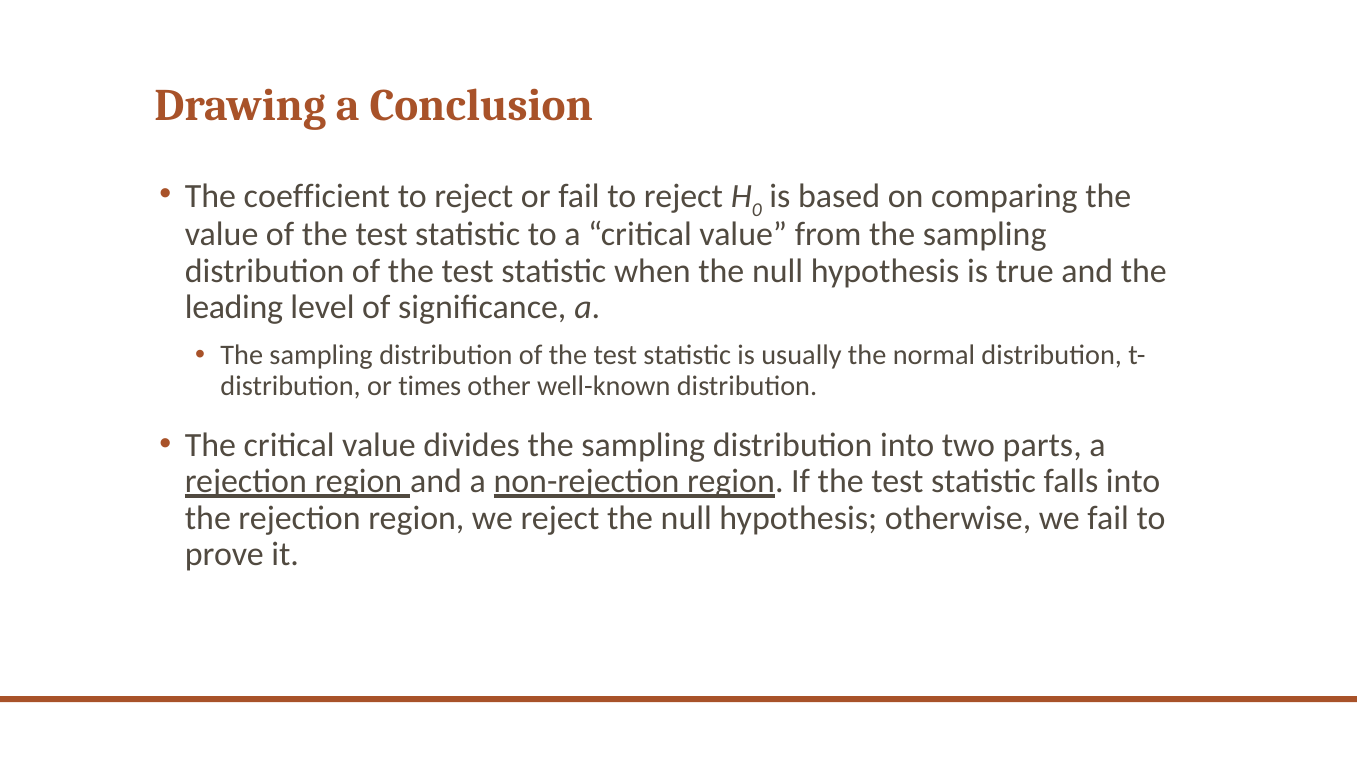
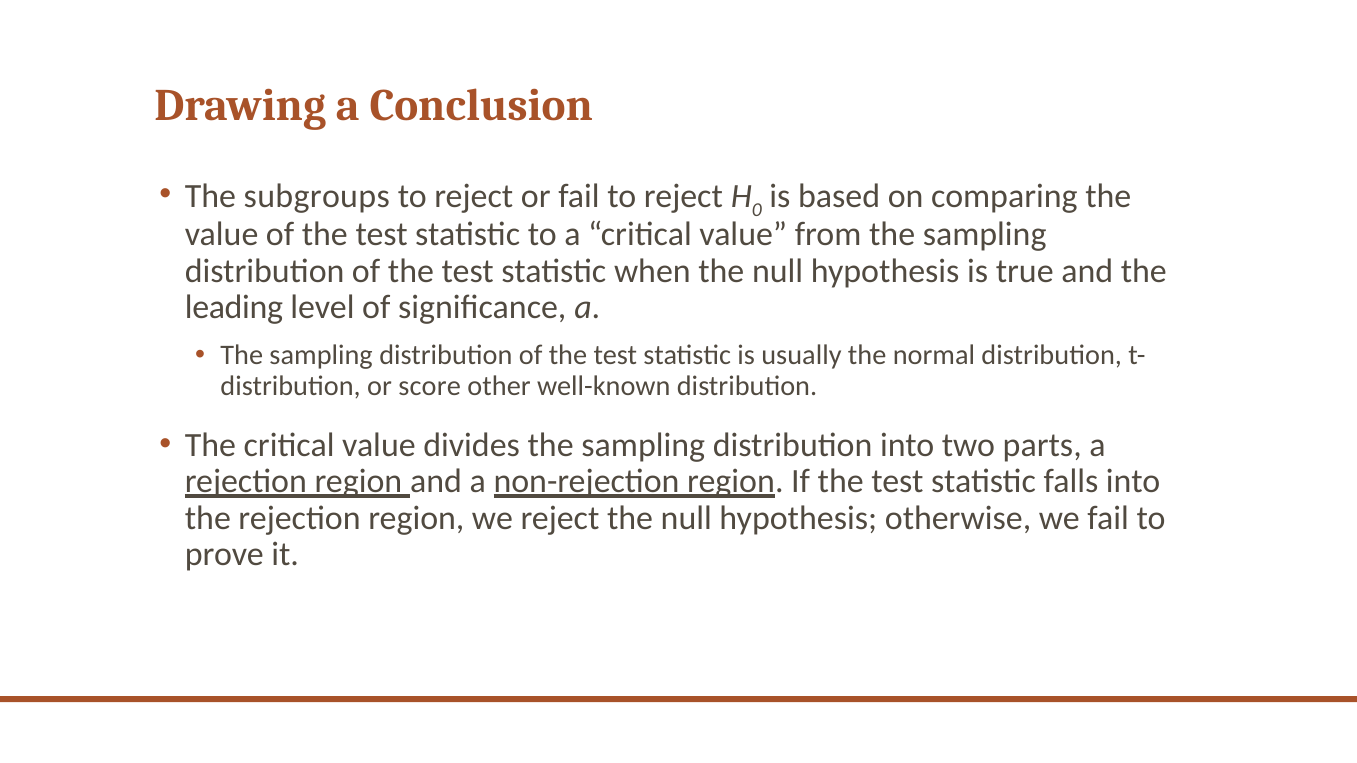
coefficient: coefficient -> subgroups (317, 197)
times: times -> score (430, 386)
